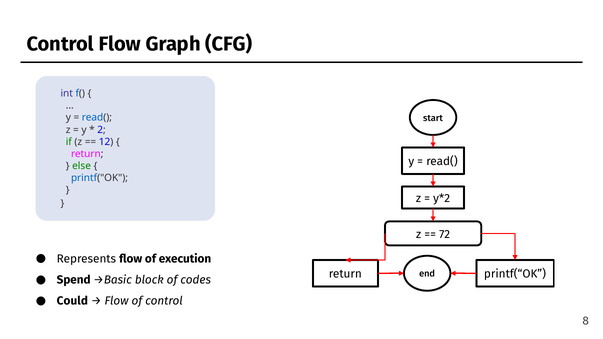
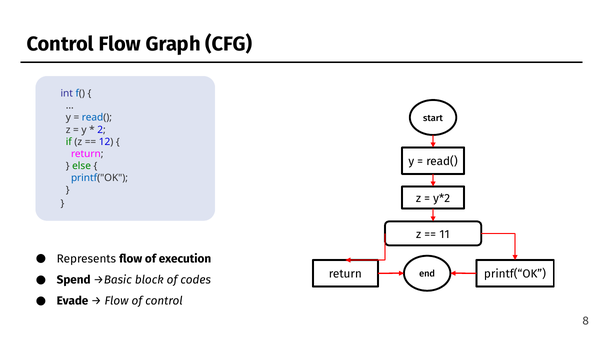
72: 72 -> 11 (445, 234)
Could: Could -> Evade (72, 301)
